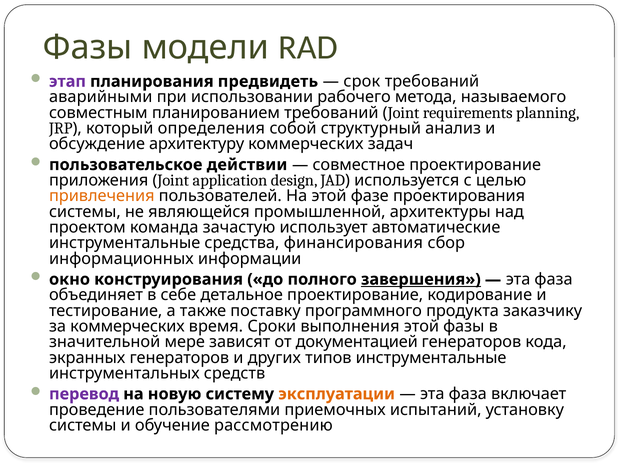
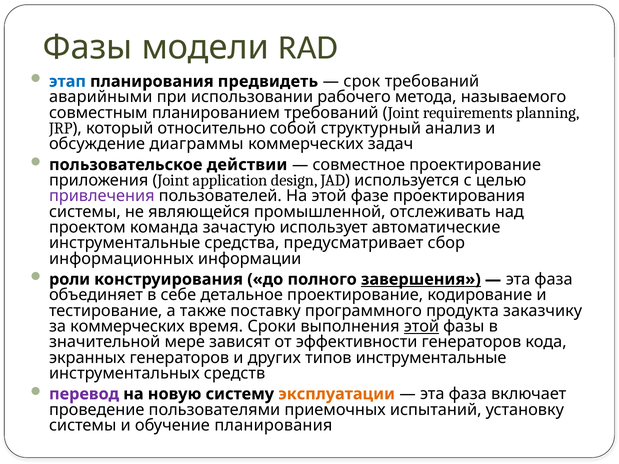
этап colour: purple -> blue (67, 81)
определения: определения -> относительно (212, 128)
архитектуру: архитектуру -> диаграммы (197, 144)
привлечения colour: orange -> purple (102, 196)
архитектуры: архитектуры -> отслеживать (440, 212)
финансирования: финансирования -> предусматривает (353, 243)
окно: окно -> роли (70, 279)
этой underline: none -> present (421, 327)
документацией: документацией -> эффективности (357, 342)
обучение рассмотрению: рассмотрению -> планирования (273, 426)
